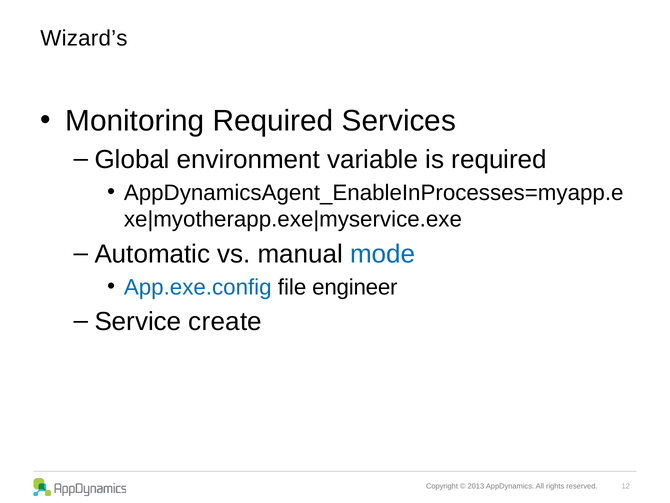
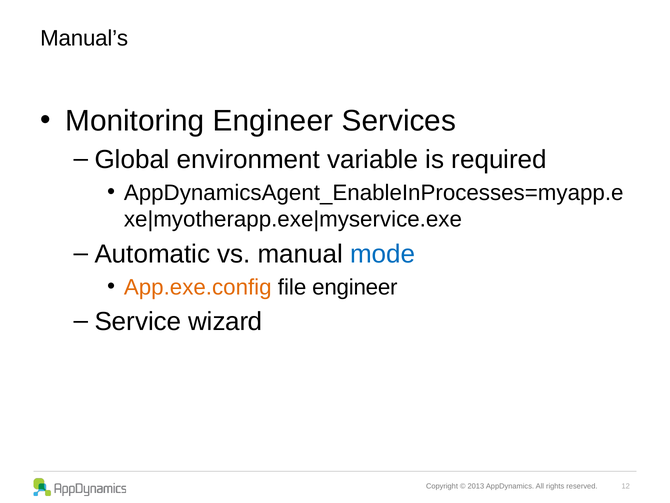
Wizard’s: Wizard’s -> Manual’s (84, 38)
Monitoring Required: Required -> Engineer (273, 121)
App.exe.config colour: blue -> orange (198, 287)
create: create -> wizard (225, 321)
